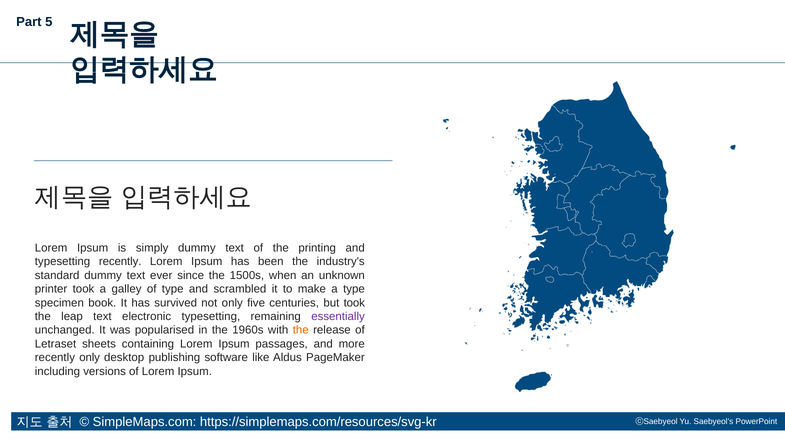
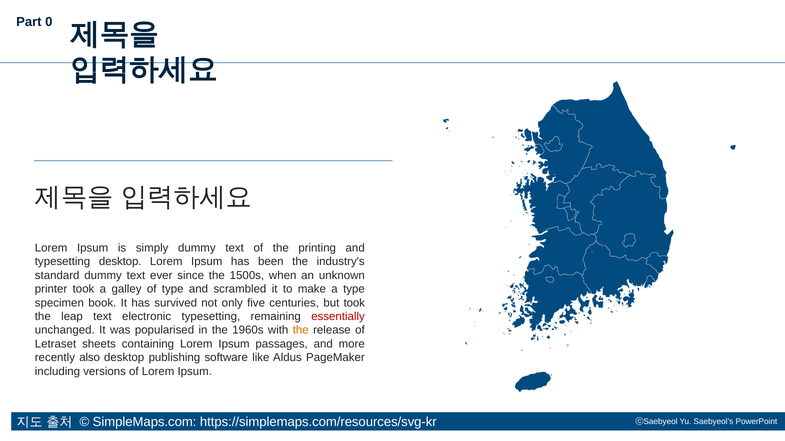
5: 5 -> 0 (49, 22)
typesetting recently: recently -> desktop (120, 262)
essentially colour: purple -> red (338, 317)
recently only: only -> also (90, 358)
